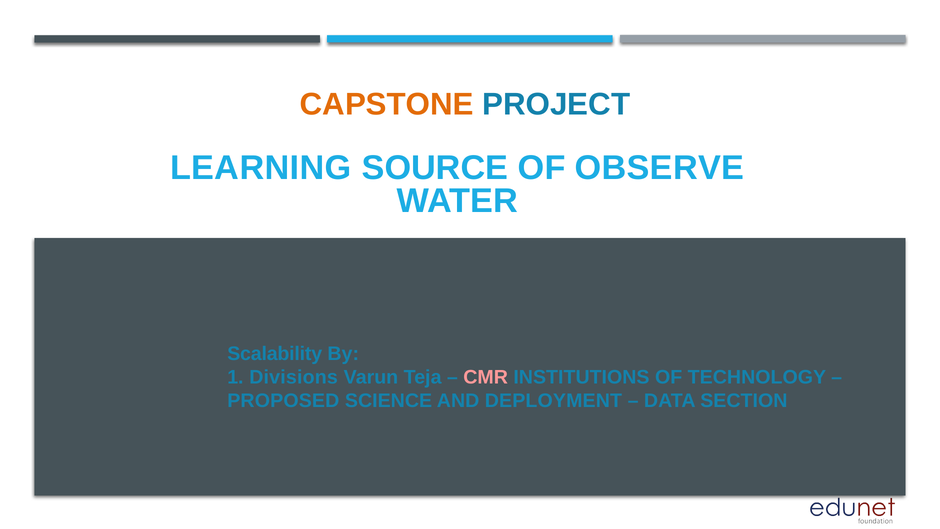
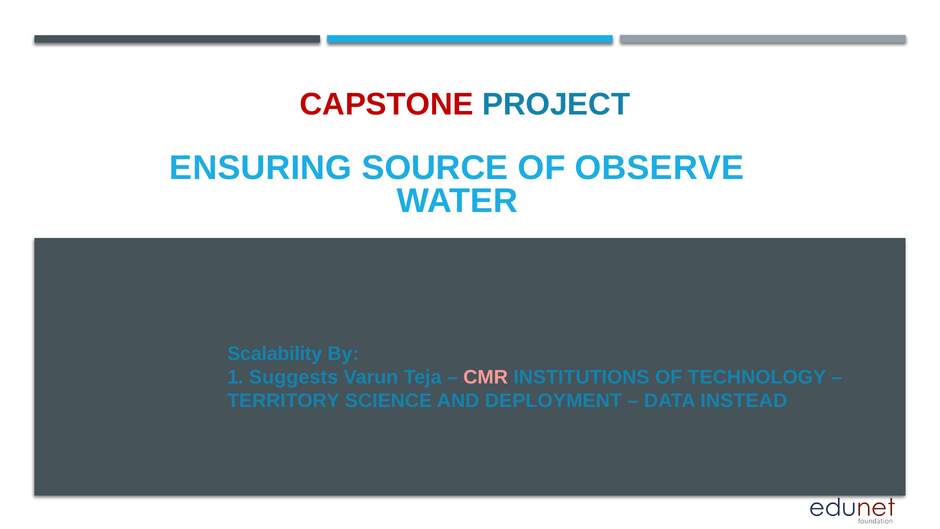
CAPSTONE colour: orange -> red (387, 104)
LEARNING: LEARNING -> ENSURING (261, 168)
Divisions: Divisions -> Suggests (294, 377)
PROPOSED: PROPOSED -> TERRITORY (283, 401)
SECTION: SECTION -> INSTEAD (744, 401)
